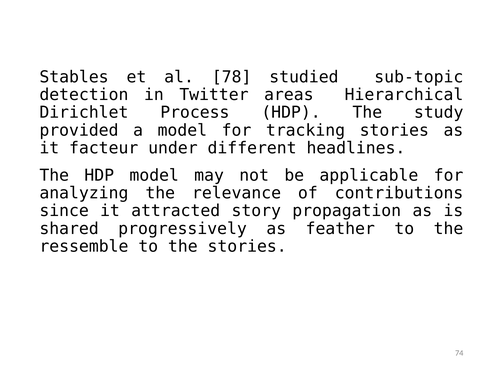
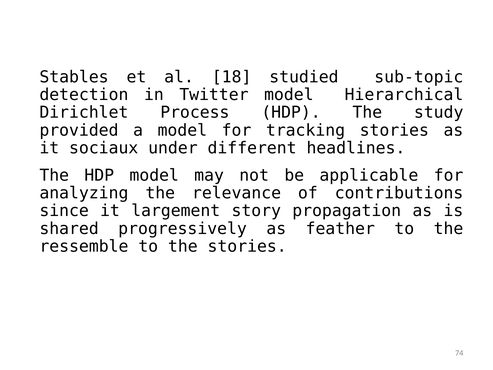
78: 78 -> 18 (232, 77)
Twitter areas: areas -> model (289, 95)
facteur: facteur -> sociaux (104, 148)
attracted: attracted -> largement (176, 211)
